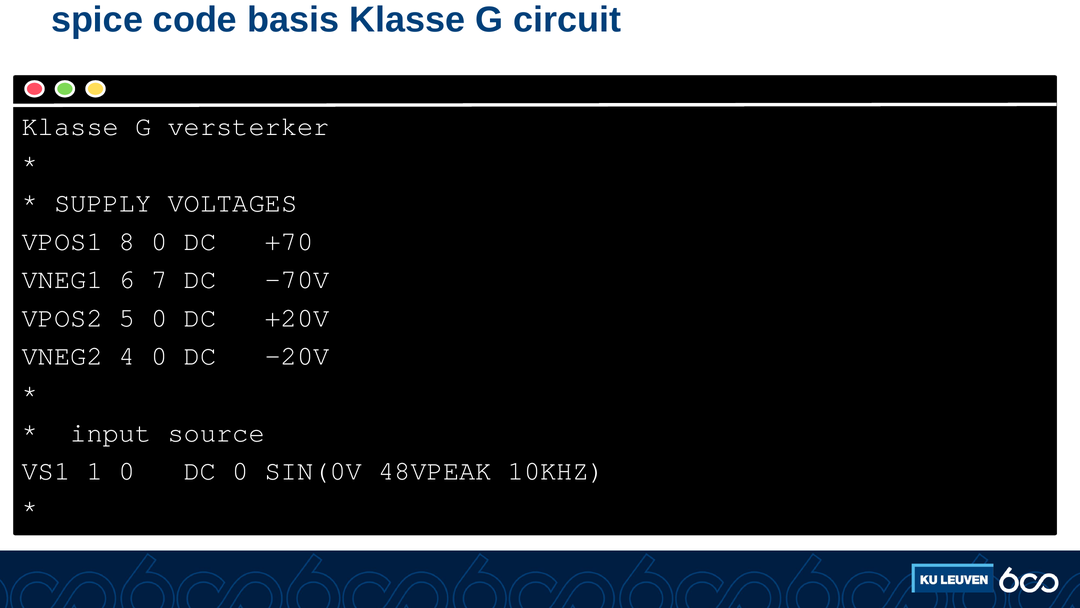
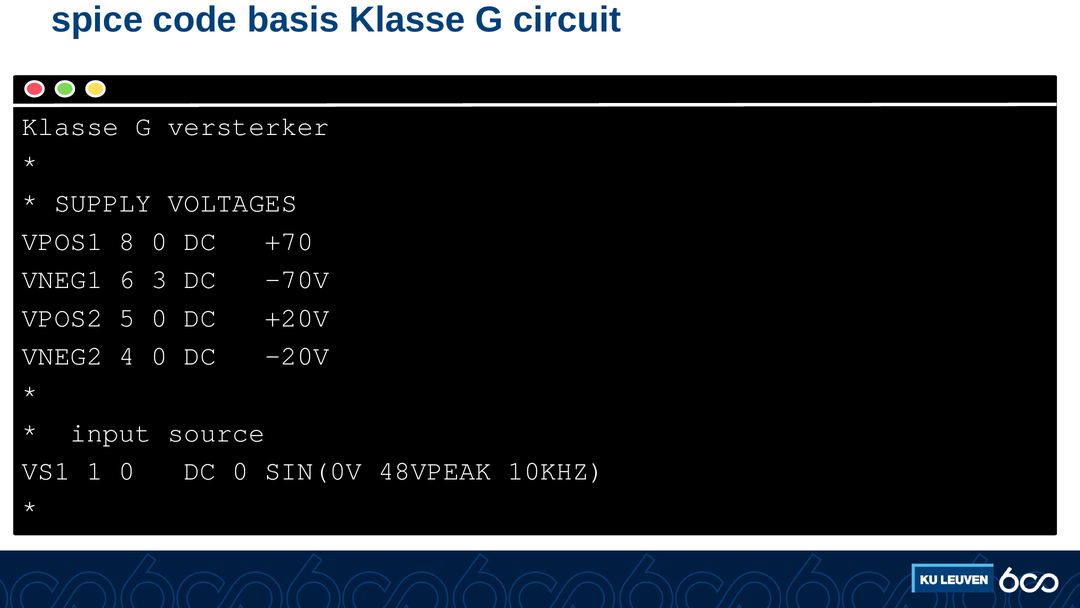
7: 7 -> 3 (159, 279)
